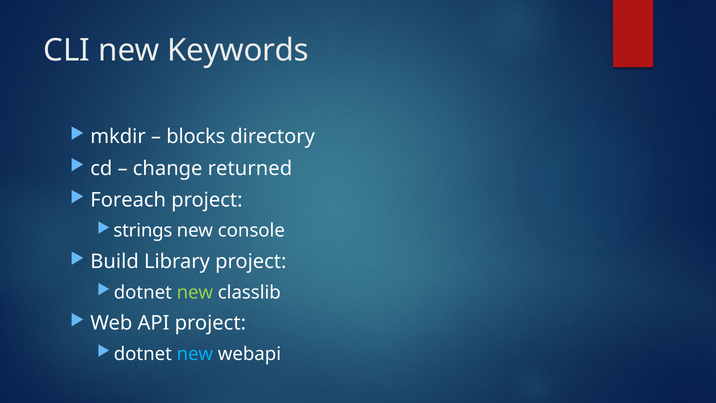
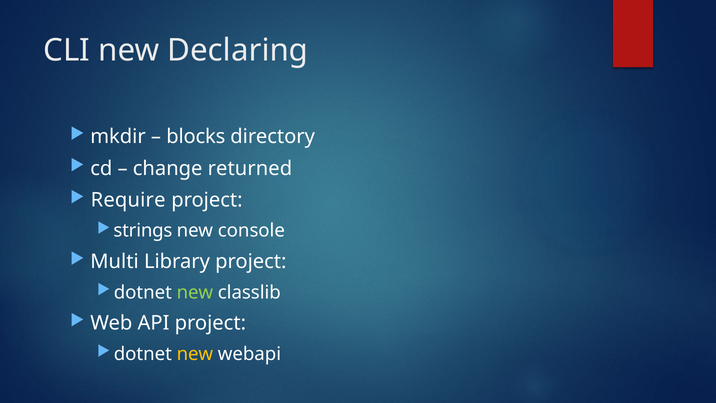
Keywords: Keywords -> Declaring (238, 50)
Foreach: Foreach -> Require (128, 200)
Build: Build -> Multi (115, 262)
new colour: light blue -> yellow (195, 354)
